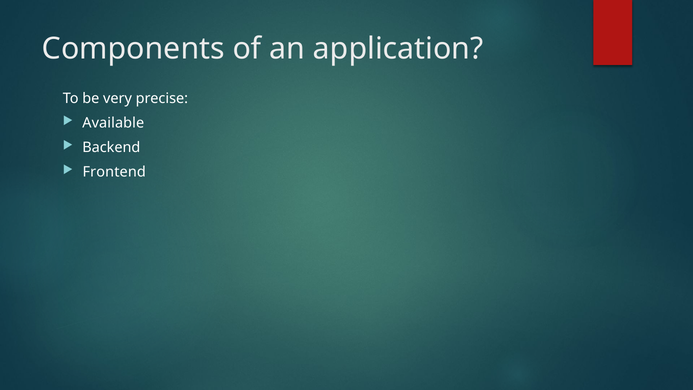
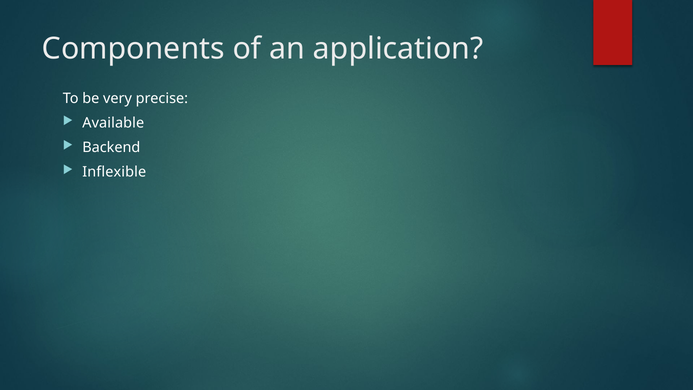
Frontend: Frontend -> Inflexible (114, 172)
